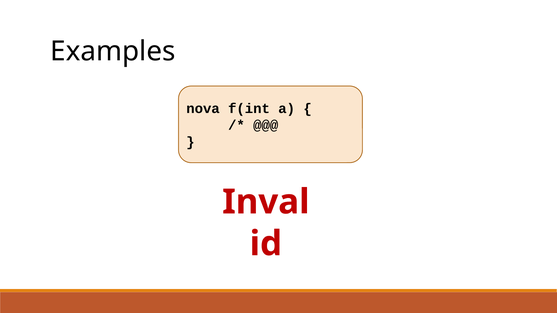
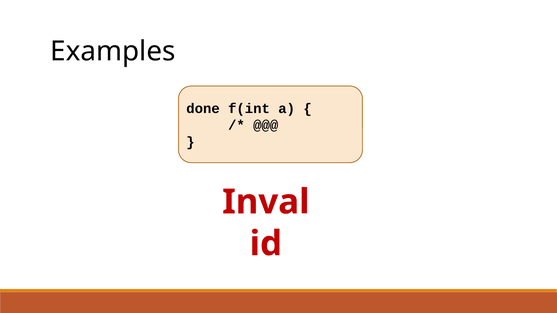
nova: nova -> done (203, 109)
